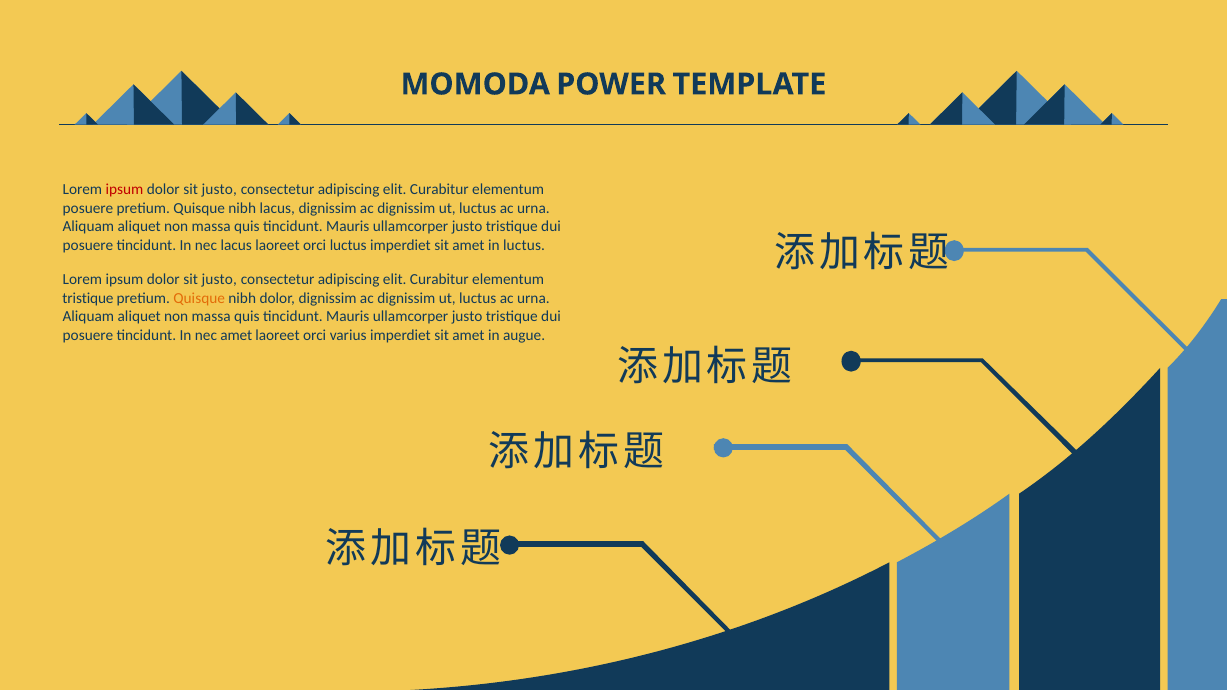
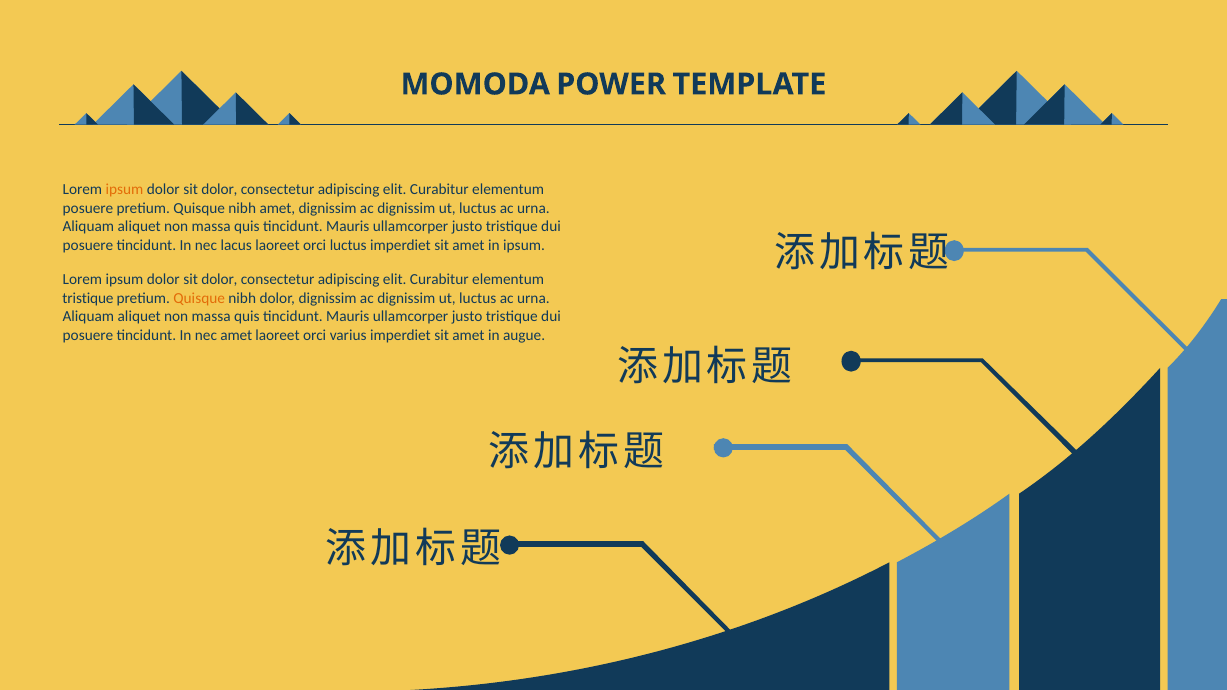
ipsum colour: red -> orange (124, 190)
justo: justo -> dolor (219, 190)
nibh lacus: lacus -> amet (277, 208)
in luctus: luctus -> ipsum (524, 245)
justo: justo -> dolor (219, 280)
